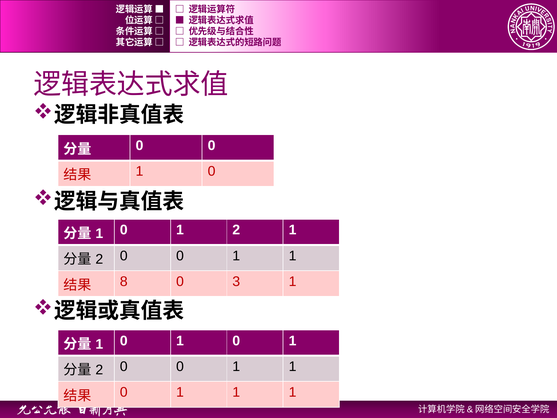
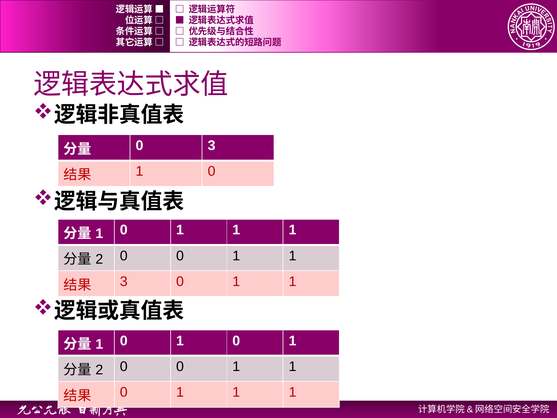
0: 0 -> 3 (212, 146)
1 0 1 2: 2 -> 1 (236, 230)
8: 8 -> 3 (124, 281)
3: 3 -> 1 (236, 281)
